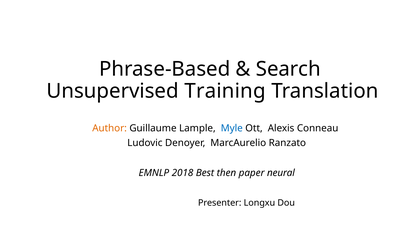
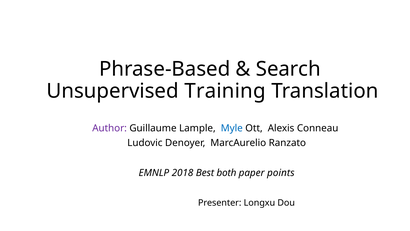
Author colour: orange -> purple (110, 128)
then: then -> both (226, 173)
neural: neural -> points (281, 173)
